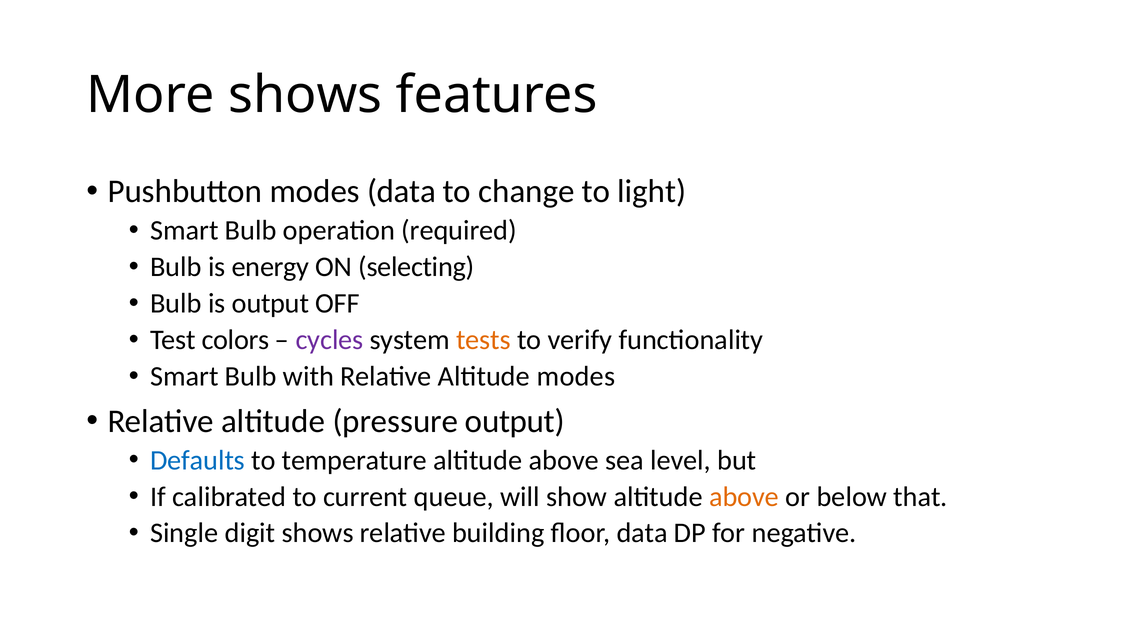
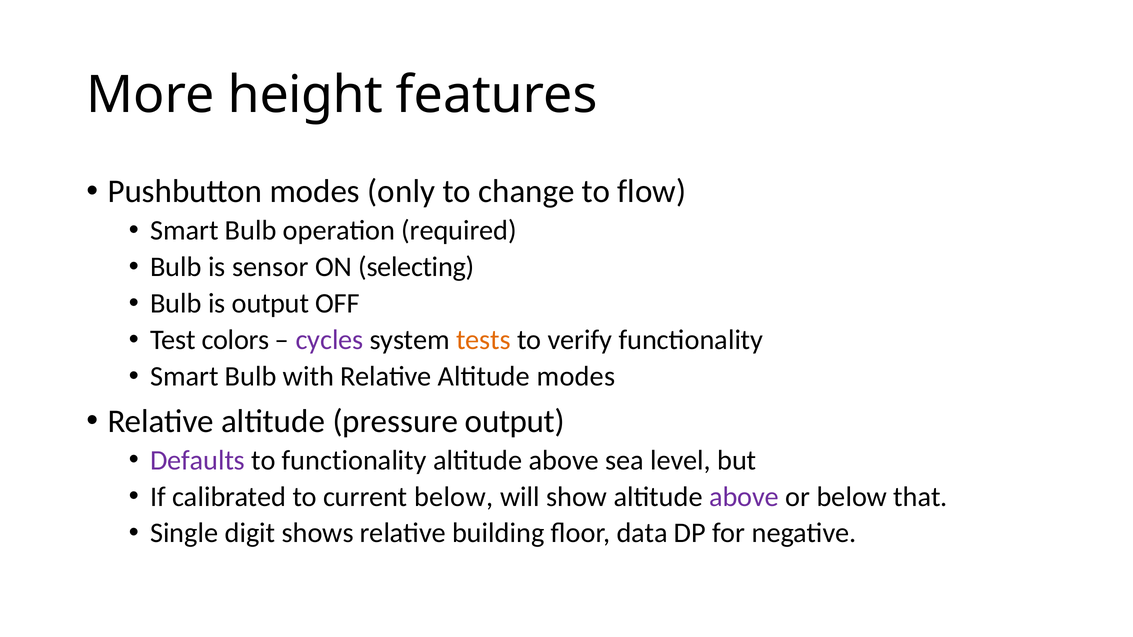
More shows: shows -> height (305, 95)
modes data: data -> only (401, 192)
light: light -> flow (652, 192)
energy: energy -> sensor (270, 267)
Defaults colour: blue -> purple (198, 460)
to temperature: temperature -> functionality (354, 460)
current queue: queue -> below (454, 497)
above colour: orange -> purple (744, 497)
